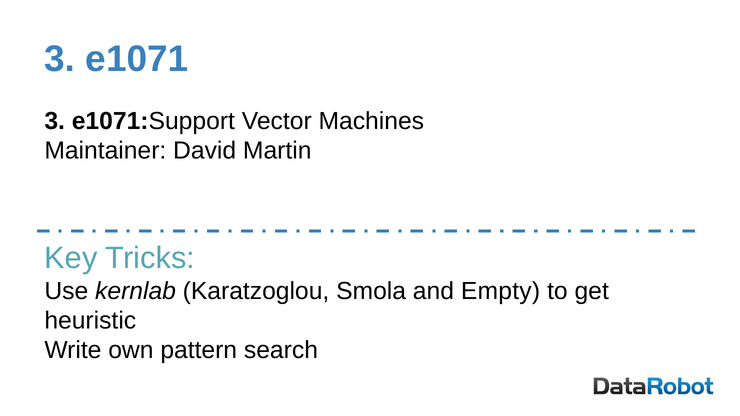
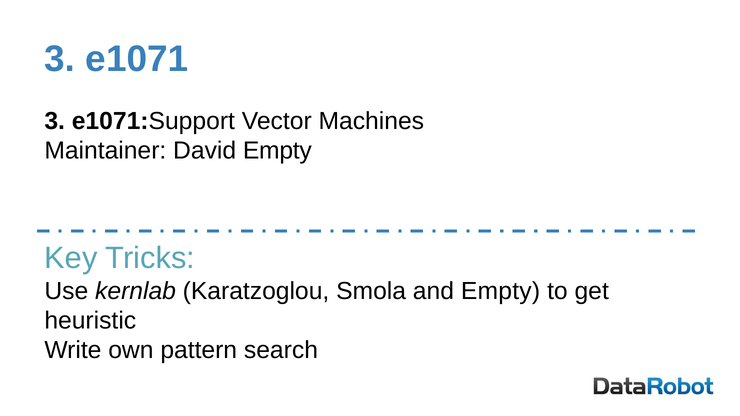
David Martin: Martin -> Empty (277, 151)
